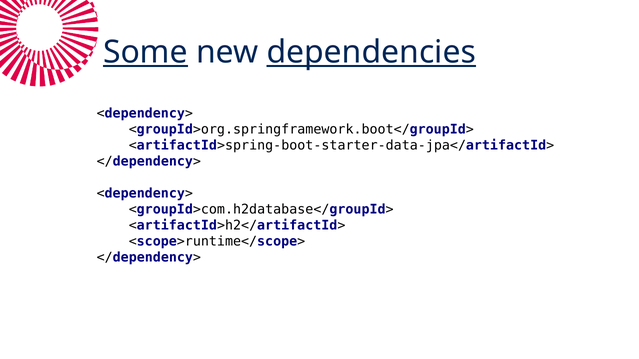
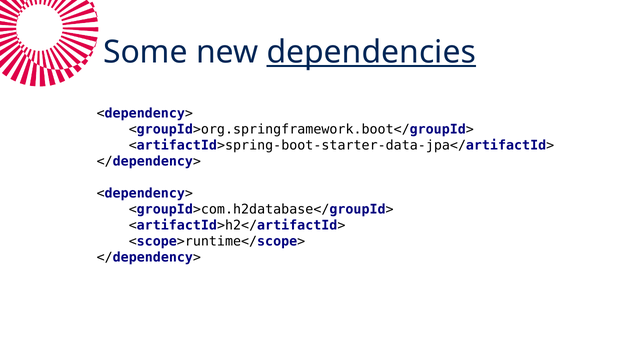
Some underline: present -> none (146, 52)
